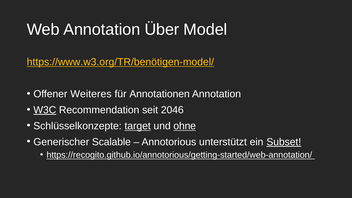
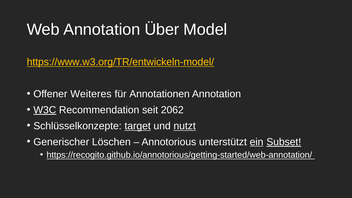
https://www.w3.org/TR/benötigen-model/: https://www.w3.org/TR/benötigen-model/ -> https://www.w3.org/TR/entwickeln-model/ (120, 62)
2046: 2046 -> 2062 (172, 110)
ohne: ohne -> nutzt (185, 126)
Scalable: Scalable -> Löschen (111, 142)
ein underline: none -> present (257, 142)
